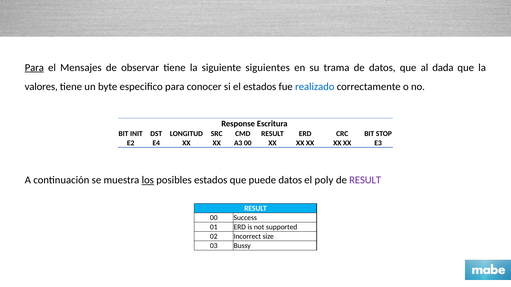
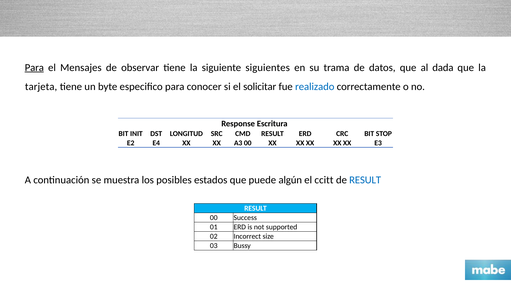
valores: valores -> tarjeta (41, 87)
el estados: estados -> solicitar (260, 87)
los underline: present -> none (148, 180)
puede datos: datos -> algún (290, 180)
poly: poly -> ccitt (324, 180)
RESULT colour: purple -> blue (365, 180)
